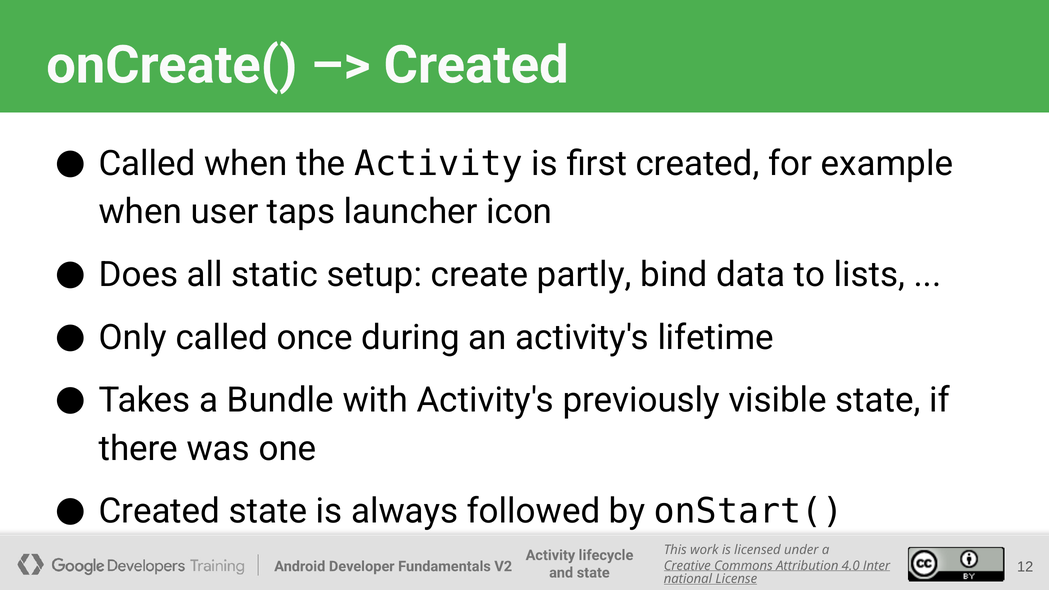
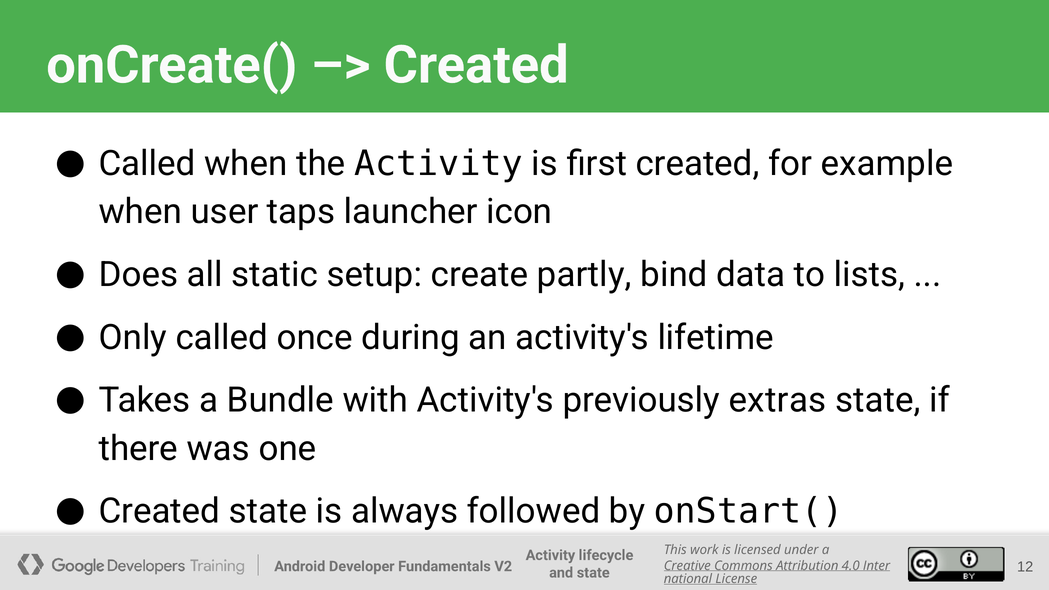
visible: visible -> extras (778, 400)
